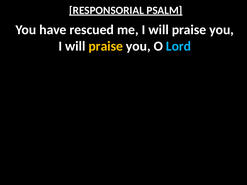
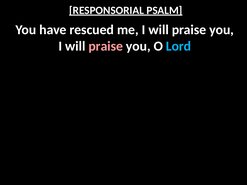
praise colour: yellow -> pink (106, 46)
